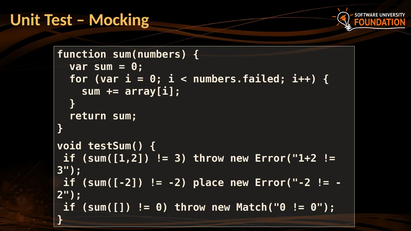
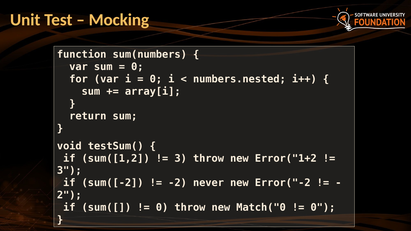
numbers.failed: numbers.failed -> numbers.nested (239, 79)
place: place -> never (208, 183)
